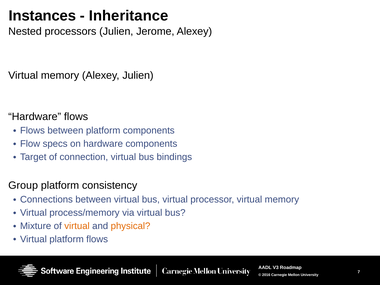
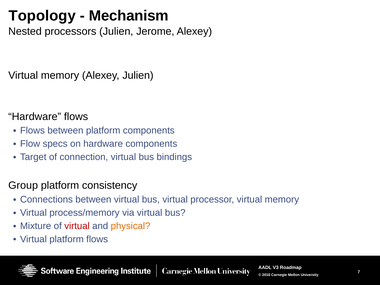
Instances: Instances -> Topology (42, 16)
Inheritance: Inheritance -> Mechanism (129, 16)
virtual colour: orange -> red (77, 226)
